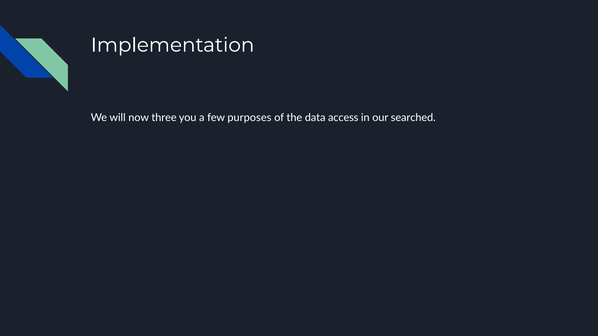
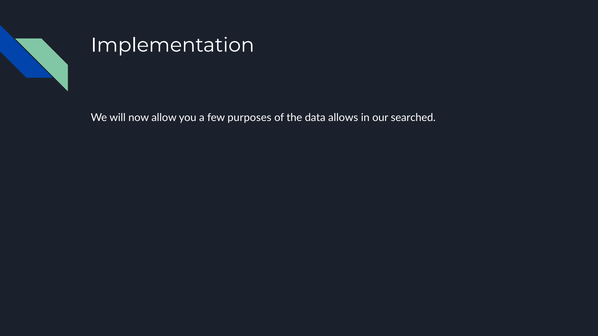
three: three -> allow (164, 118)
access: access -> allows (343, 118)
